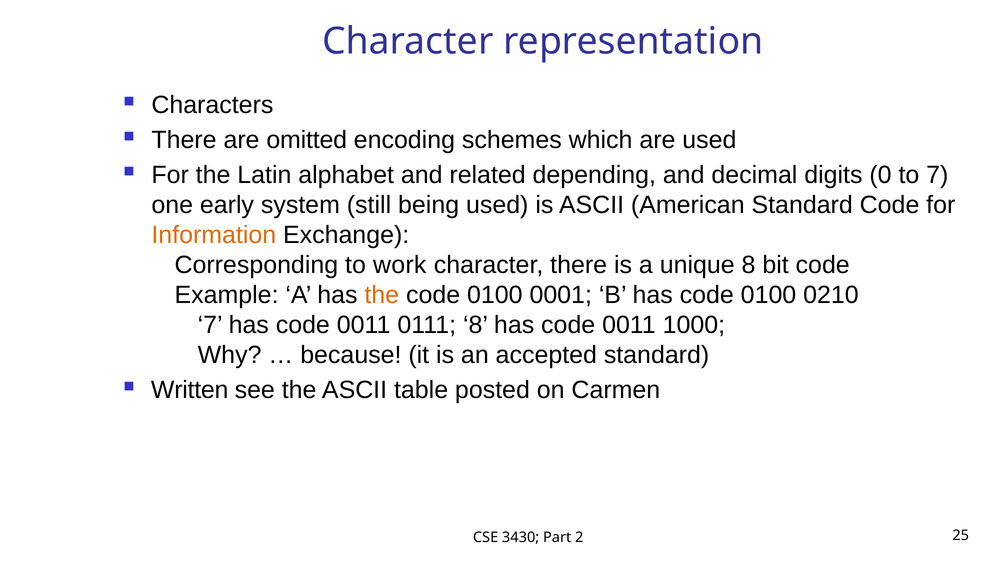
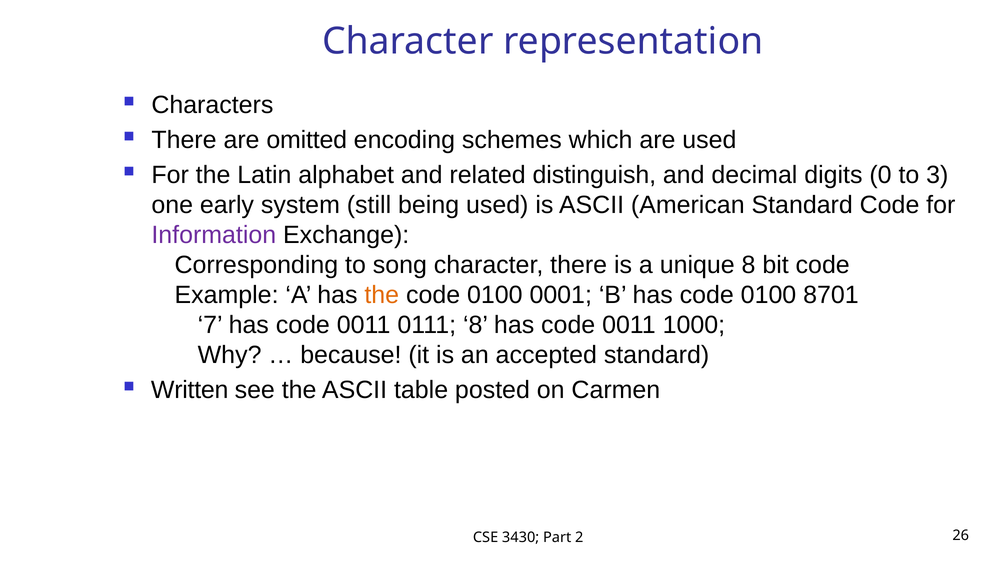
depending: depending -> distinguish (594, 175)
to 7: 7 -> 3 (937, 175)
Information colour: orange -> purple (214, 235)
work: work -> song (400, 265)
0210: 0210 -> 8701 (831, 295)
25: 25 -> 26 (961, 535)
